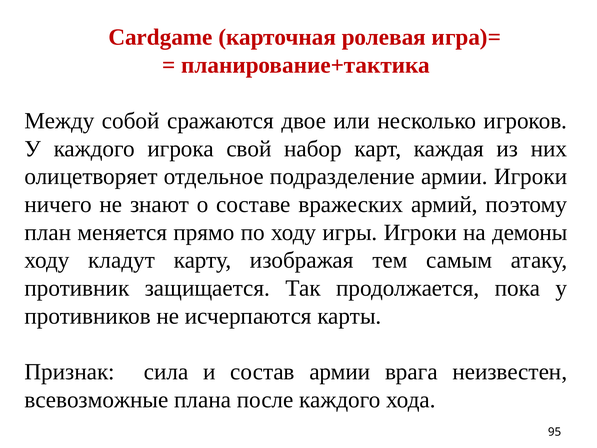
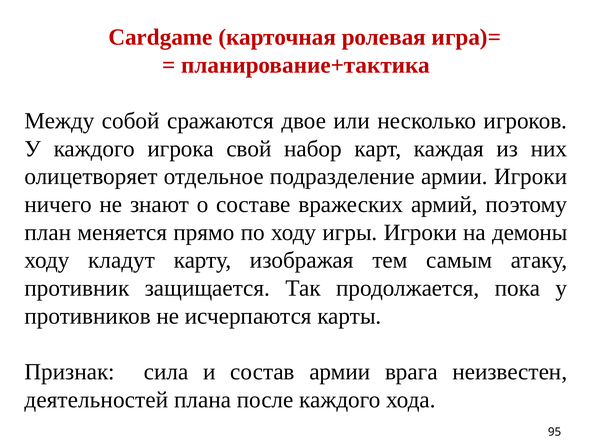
всевозможные: всевозможные -> деятельностей (96, 400)
